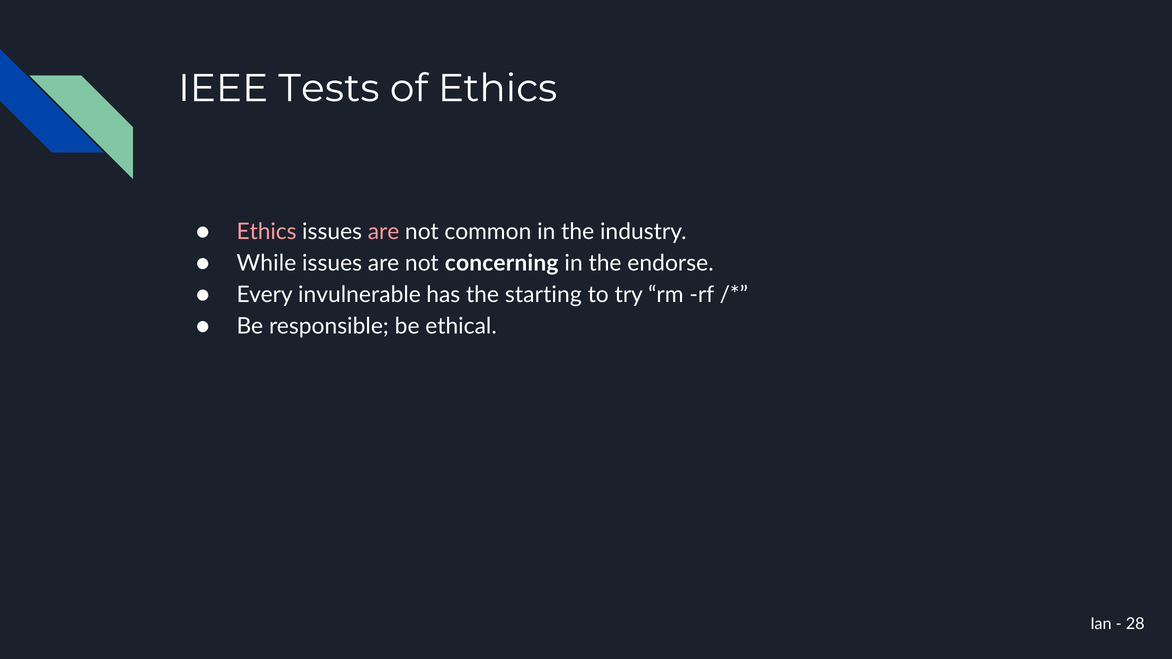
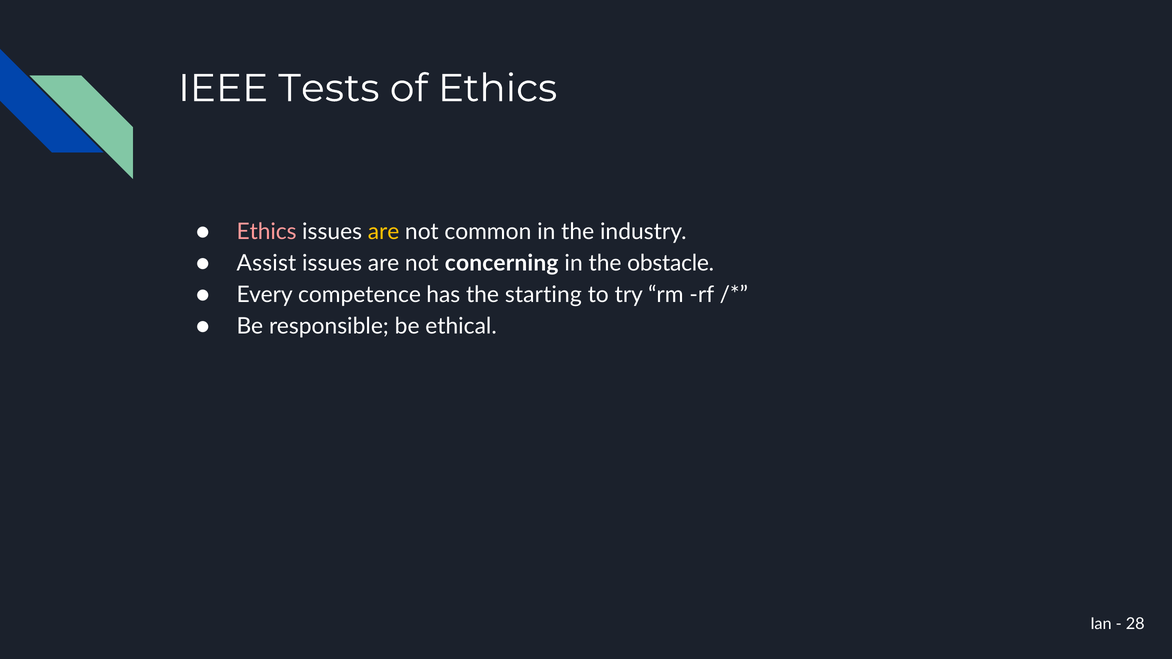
are colour: pink -> yellow (384, 232)
While: While -> Assist (266, 264)
endorse: endorse -> obstacle (671, 264)
invulnerable: invulnerable -> competence (360, 295)
